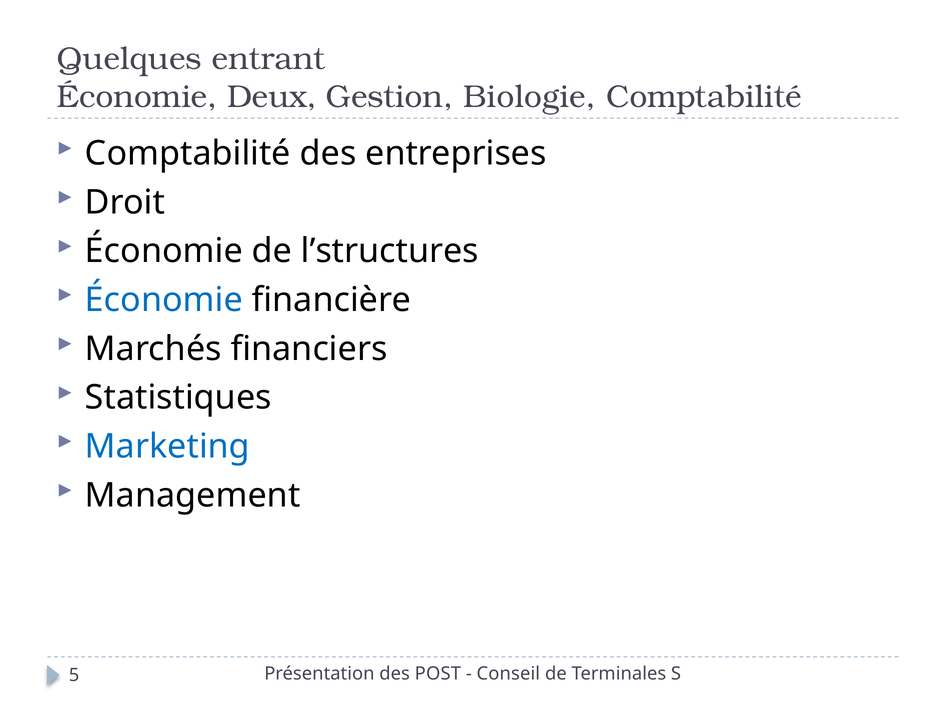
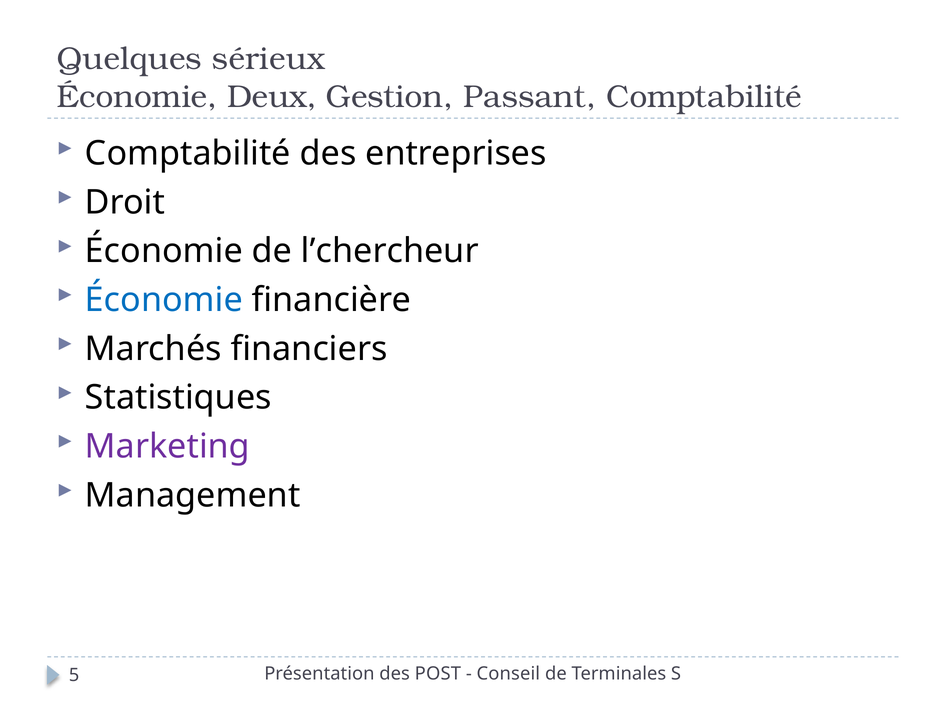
entrant: entrant -> sérieux (269, 59)
Biologie: Biologie -> Passant (530, 97)
l’structures: l’structures -> l’chercheur (390, 251)
Marketing colour: blue -> purple (167, 447)
